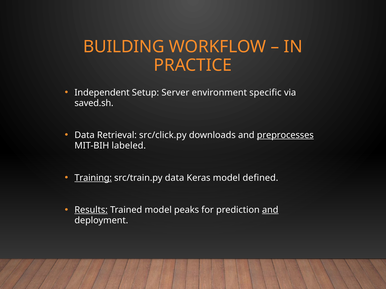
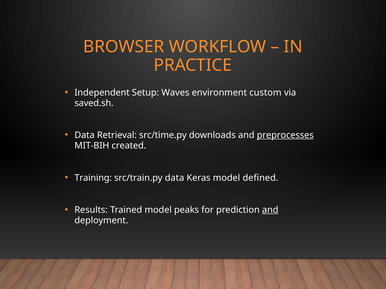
BUILDING: BUILDING -> BROWSER (124, 47)
Server: Server -> Waves (175, 93)
specific: specific -> custom (265, 93)
src/click.py: src/click.py -> src/time.py (163, 135)
labeled: labeled -> created (129, 146)
Training underline: present -> none (93, 178)
Results underline: present -> none (91, 210)
